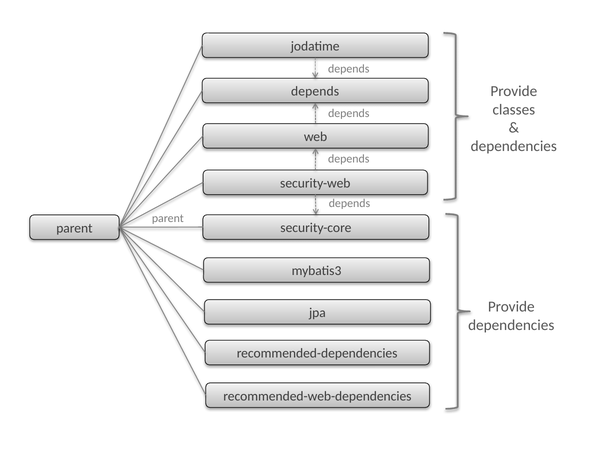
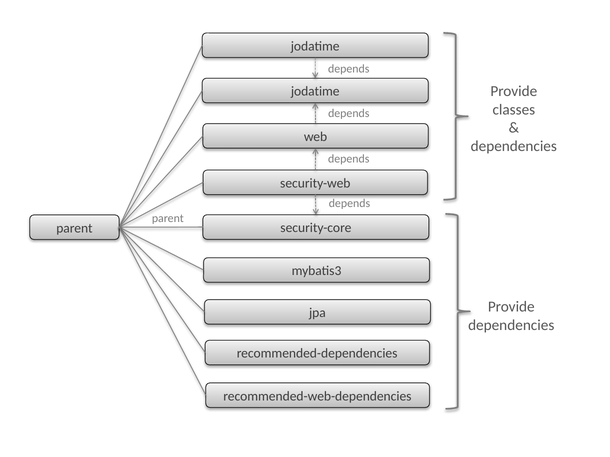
depends: depends -> jodatime (315, 92)
